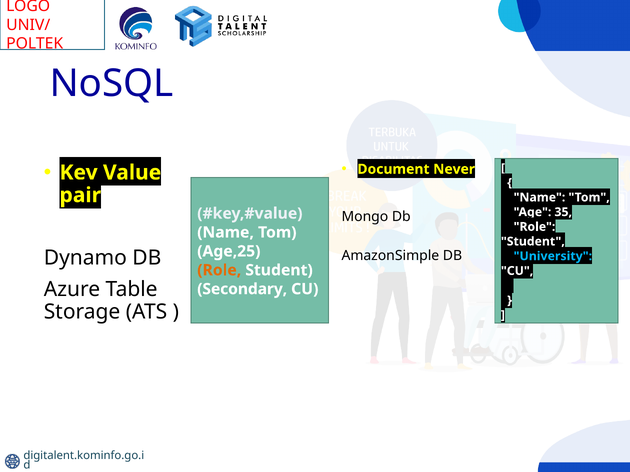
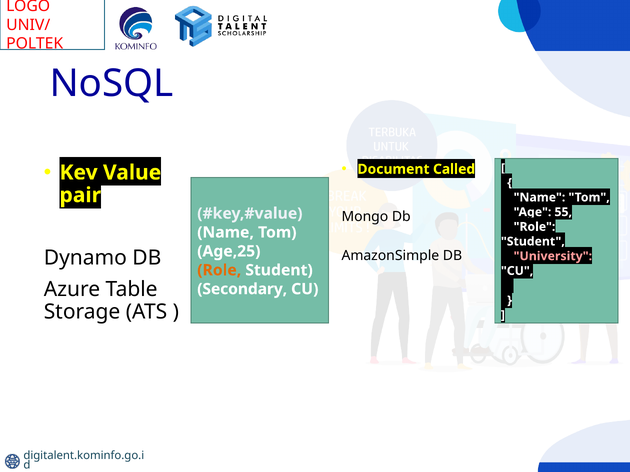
Never: Never -> Called (454, 169)
35: 35 -> 55 (563, 212)
University colour: light blue -> pink (553, 256)
